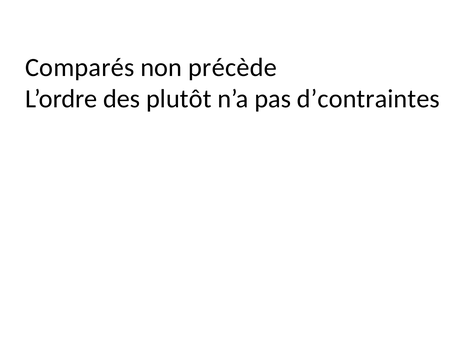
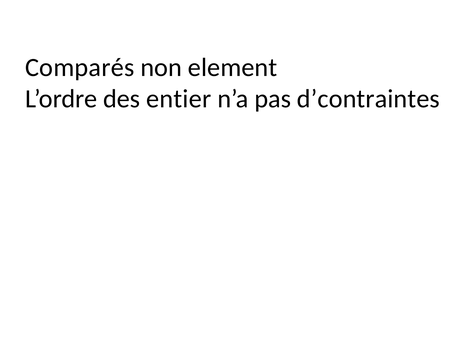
précède: précède -> element (233, 67)
plutôt: plutôt -> entier (179, 99)
